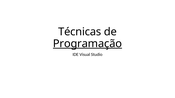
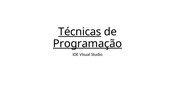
Técnicas underline: none -> present (80, 32)
